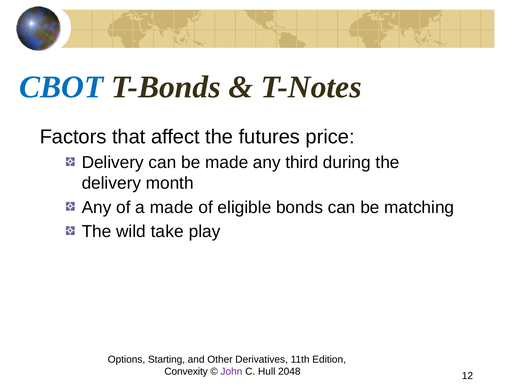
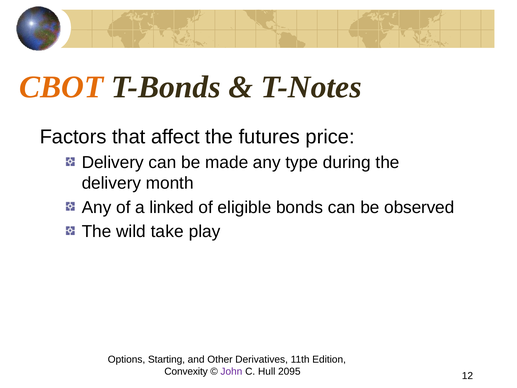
CBOT colour: blue -> orange (61, 87)
third: third -> type (302, 162)
a made: made -> linked (172, 207)
matching: matching -> observed (419, 207)
2048: 2048 -> 2095 (289, 371)
